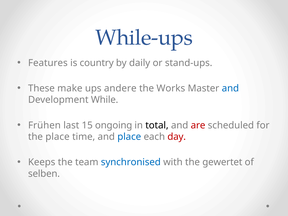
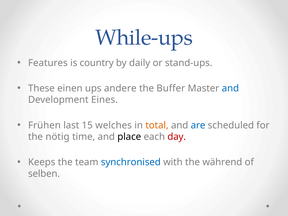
make: make -> einen (70, 88)
Works: Works -> Buffer (171, 88)
While: While -> Eines (104, 100)
ongoing: ongoing -> welches (114, 125)
total colour: black -> orange (157, 125)
are colour: red -> blue (198, 125)
the place: place -> nötig (58, 137)
place colour: blue -> black (129, 137)
gewertet: gewertet -> während (222, 162)
